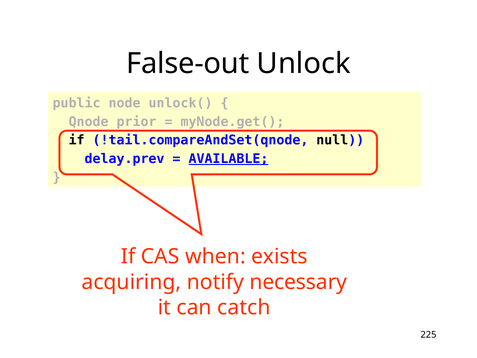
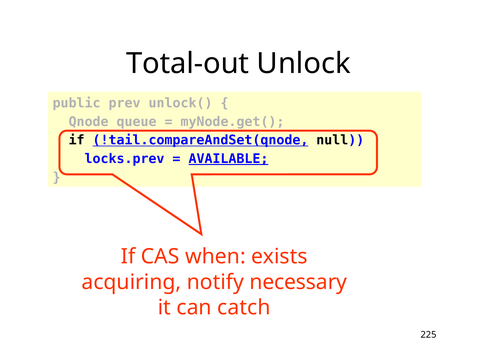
False-out: False-out -> Total-out (188, 64)
node: node -> prev (125, 103)
prior: prior -> queue (137, 122)
!tail.compareAndSet(qnode underline: none -> present (200, 140)
delay.prev: delay.prev -> locks.prev (125, 159)
